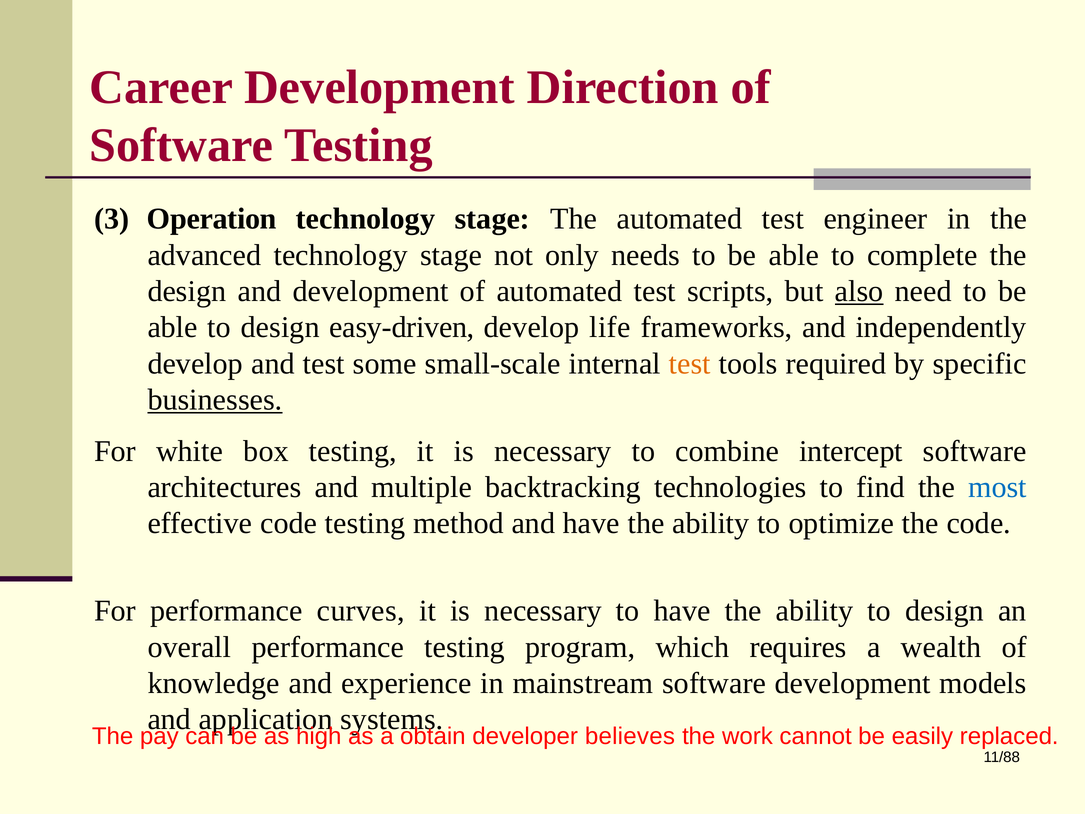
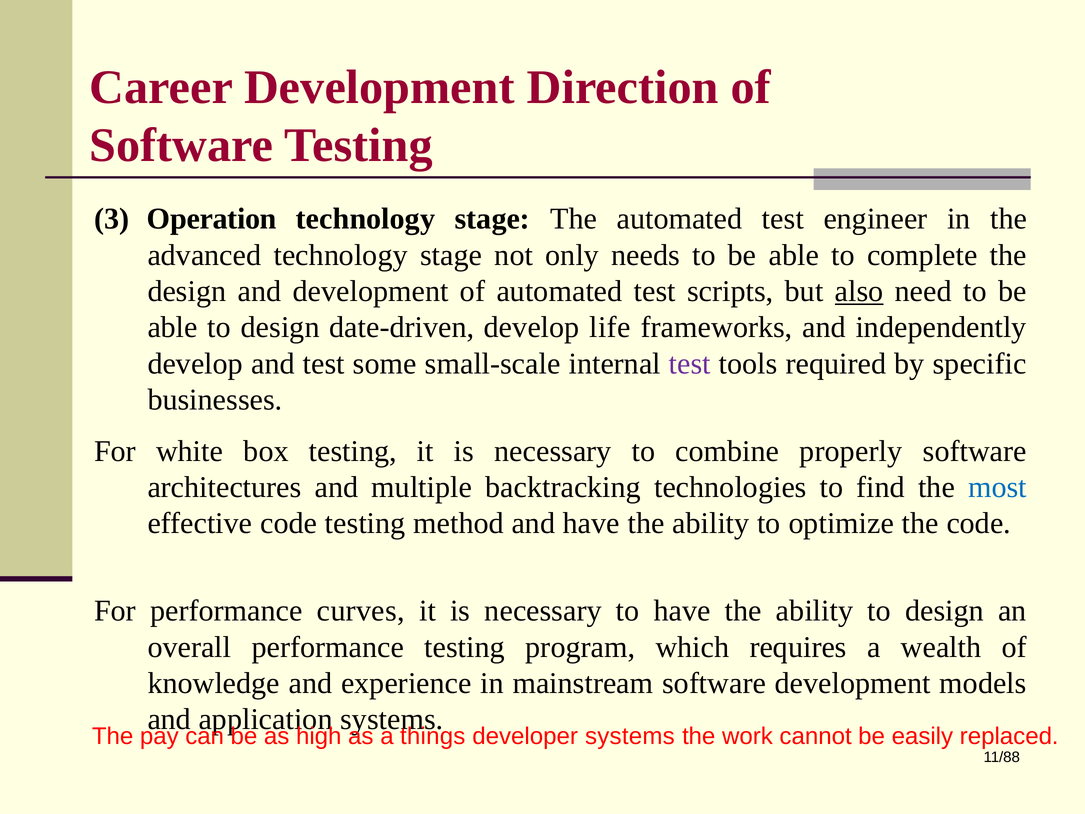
easy-driven: easy-driven -> date-driven (402, 327)
test colour: orange -> purple (690, 364)
businesses underline: present -> none (215, 400)
intercept: intercept -> properly (851, 451)
obtain: obtain -> things (433, 736)
developer believes: believes -> systems (630, 736)
